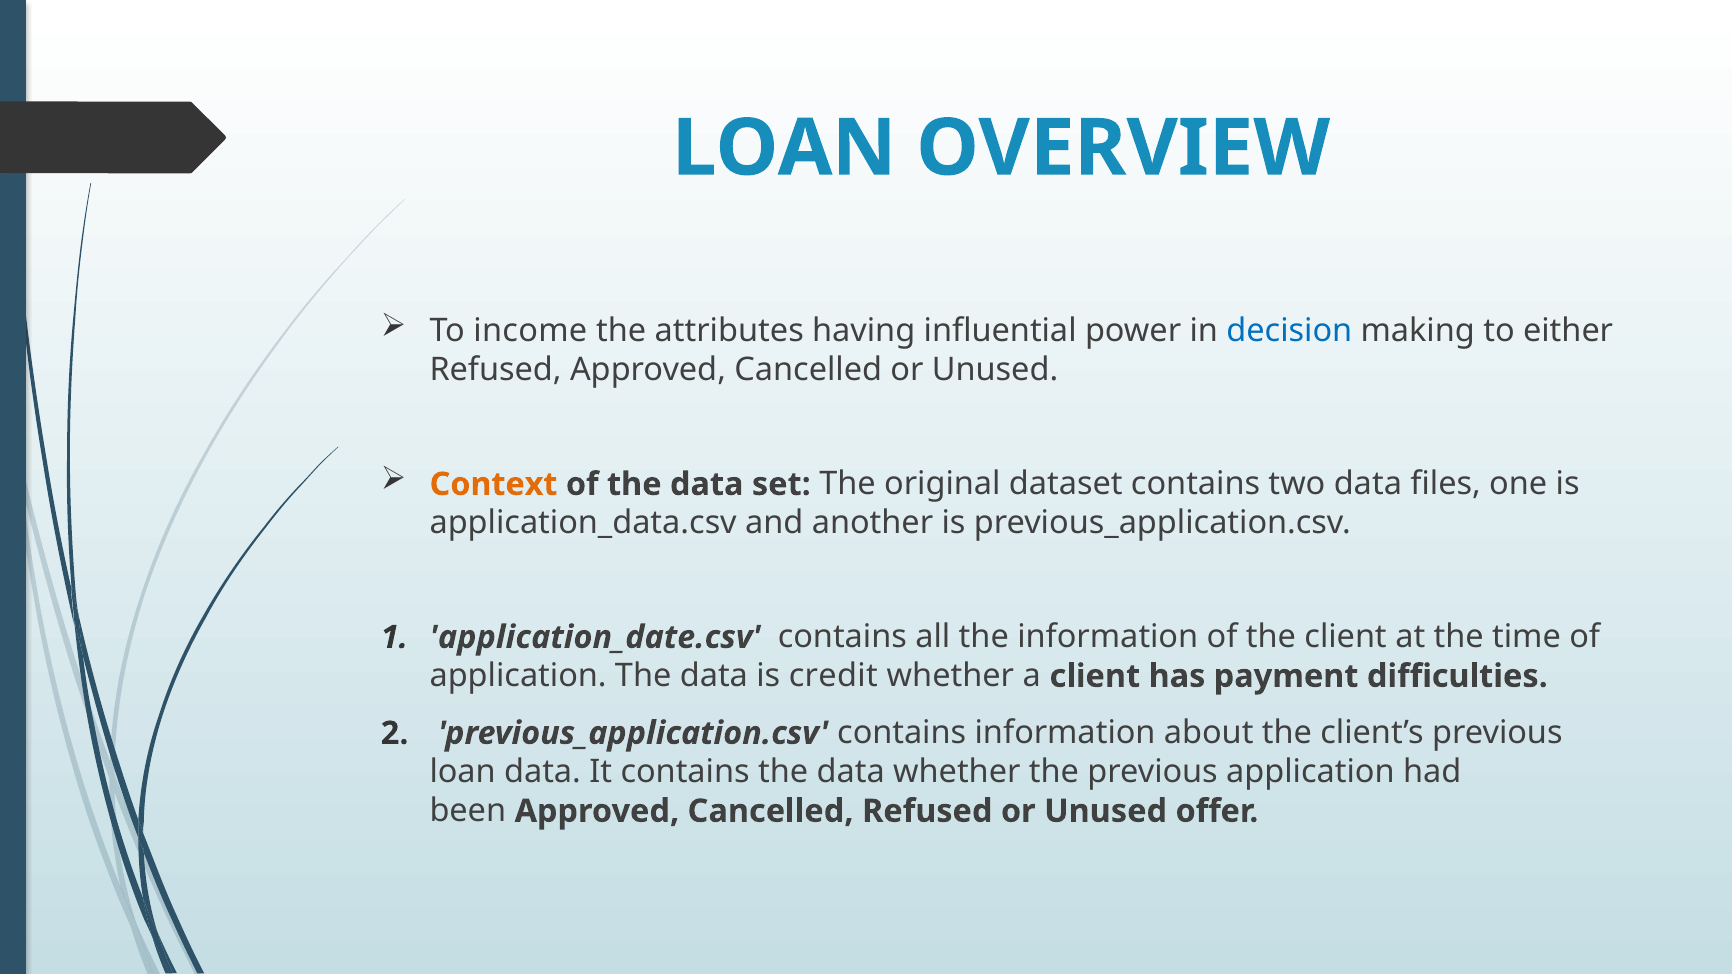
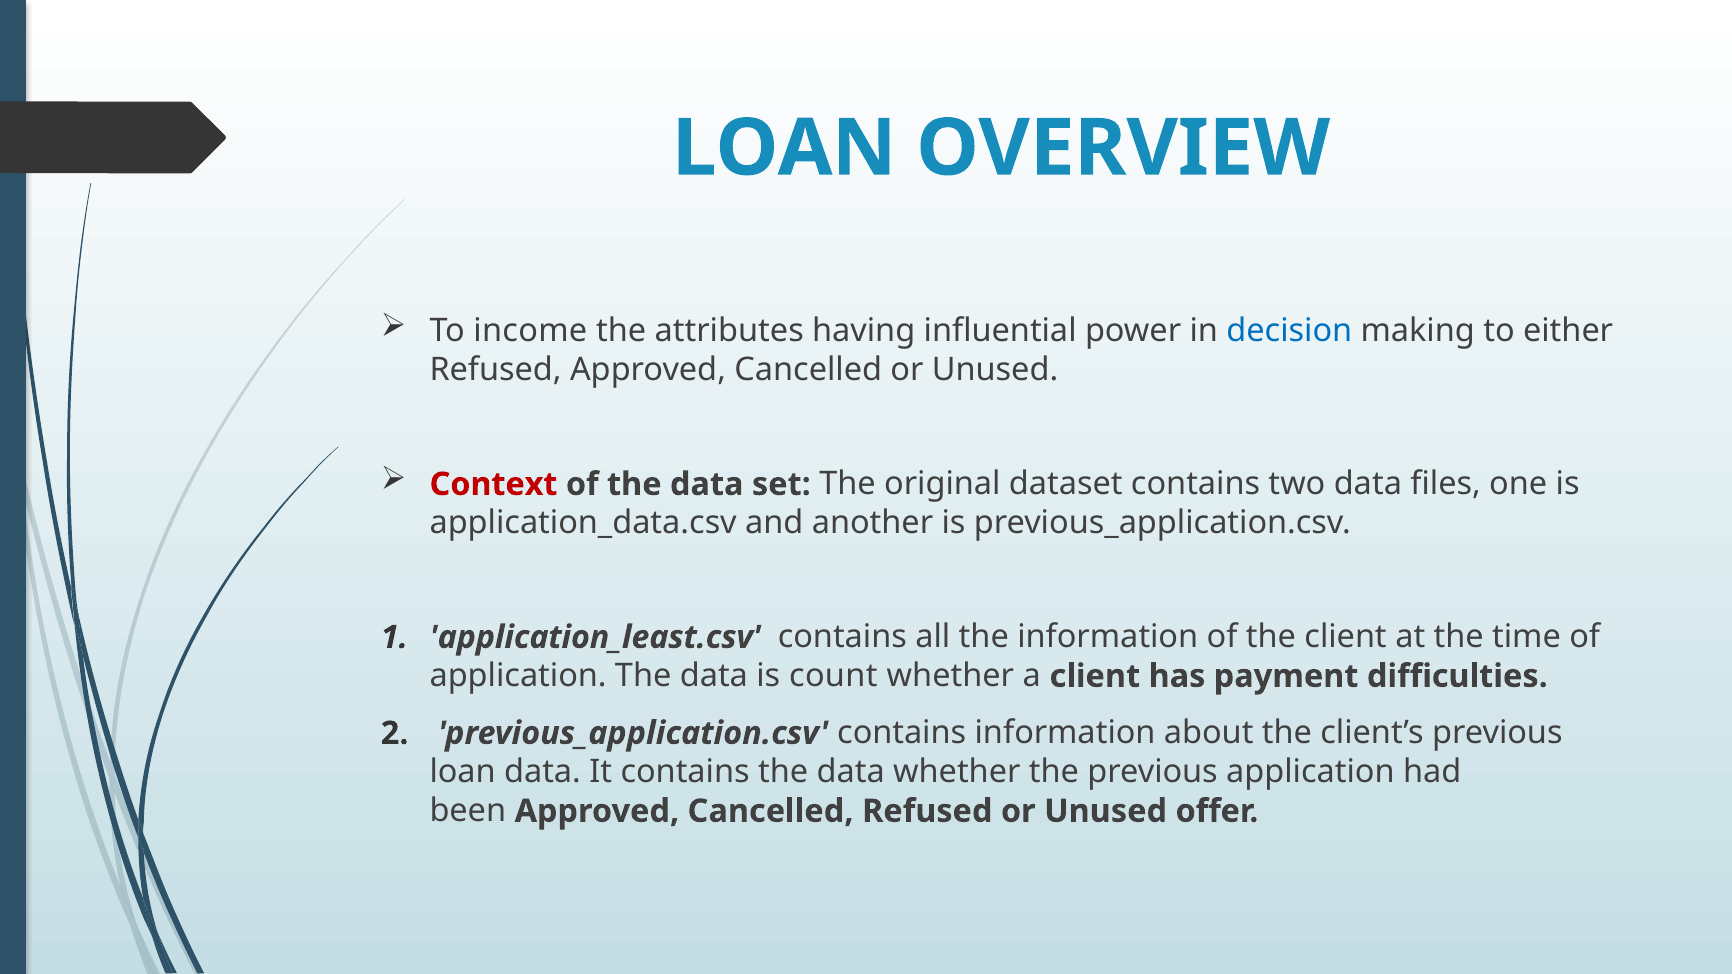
Context colour: orange -> red (493, 484)
application_date.csv: application_date.csv -> application_least.csv (595, 637)
credit: credit -> count (833, 676)
